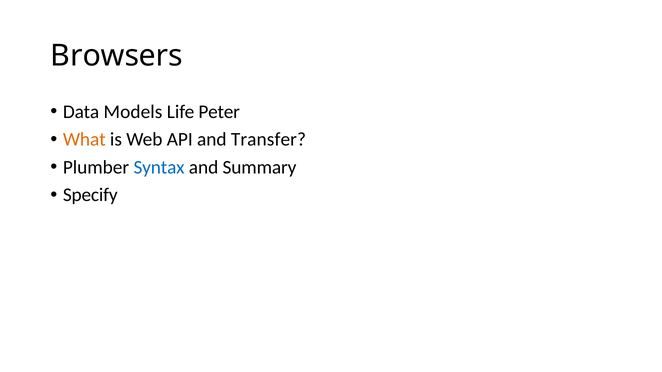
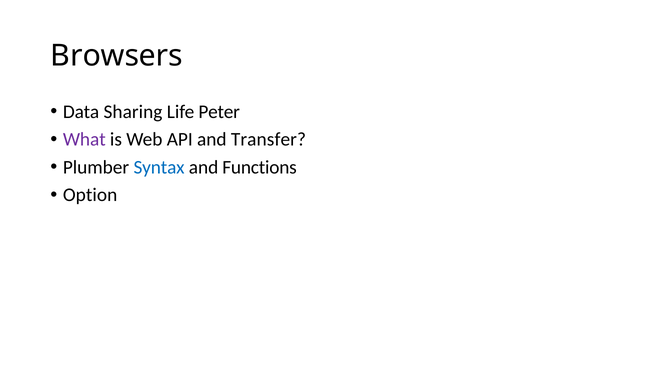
Models: Models -> Sharing (133, 112)
What colour: orange -> purple (84, 140)
Summary: Summary -> Functions (260, 167)
Specify: Specify -> Option (90, 195)
